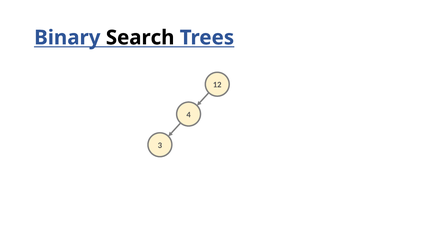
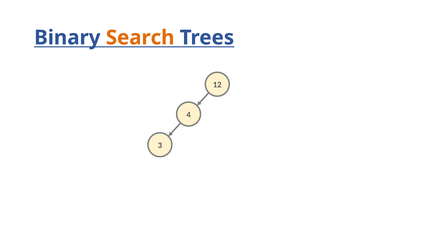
Search colour: black -> orange (140, 38)
